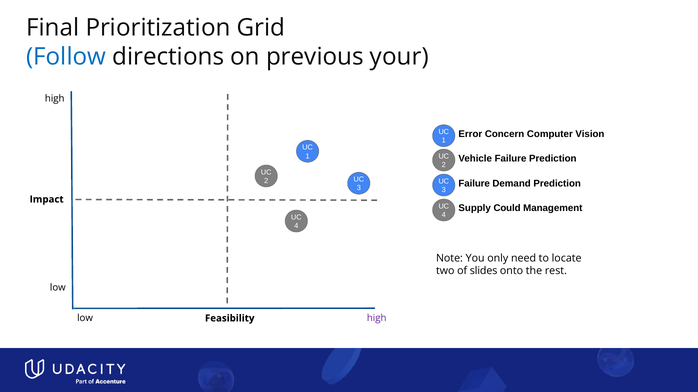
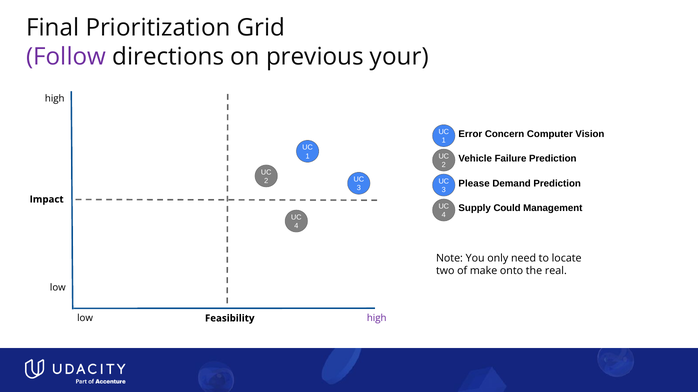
Follow colour: blue -> purple (66, 57)
Failure: Failure -> Please (474, 184)
slides: slides -> make (484, 271)
rest: rest -> real (556, 271)
